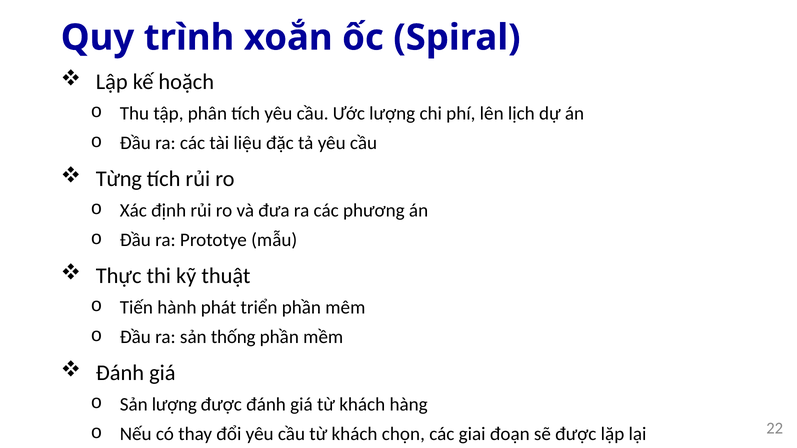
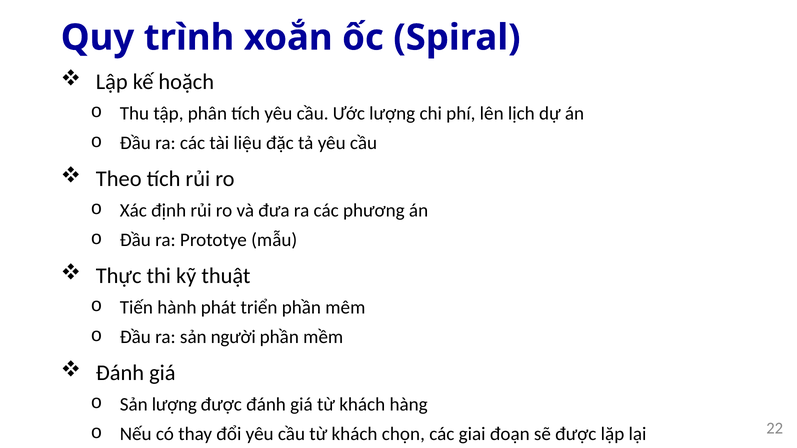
Từng: Từng -> Theo (119, 179)
thống: thống -> người (233, 337)
